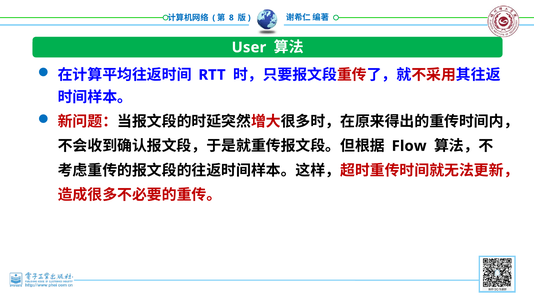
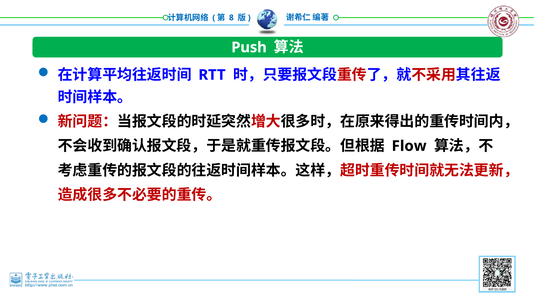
User: User -> Push (249, 47)
